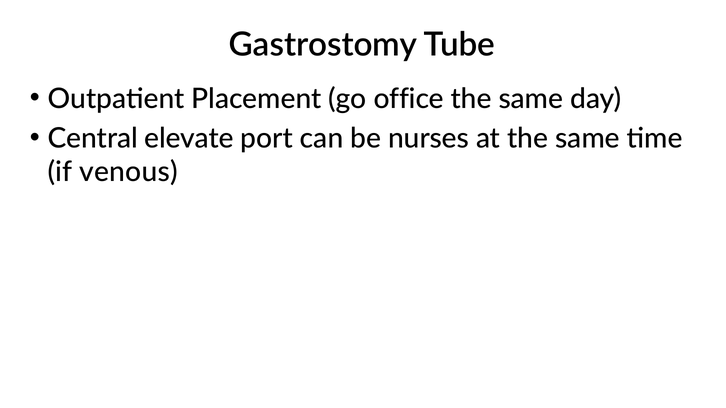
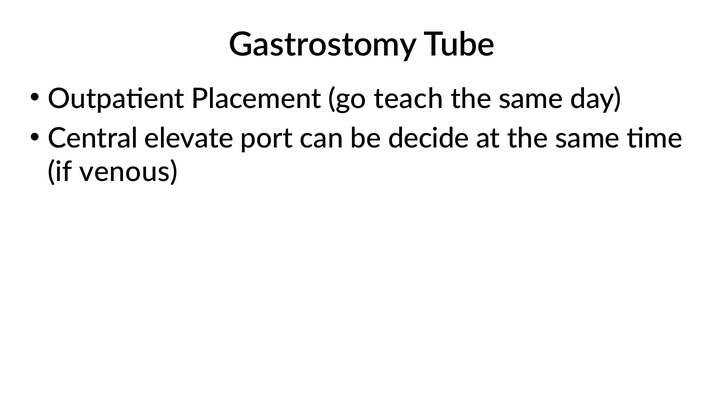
office: office -> teach (408, 99)
nurses: nurses -> decide (429, 138)
